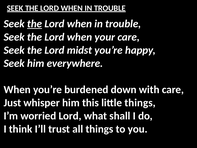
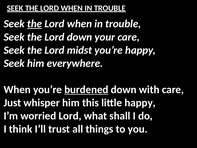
when: when -> down (80, 37)
burdened underline: none -> present (86, 89)
little things: things -> happy (140, 103)
